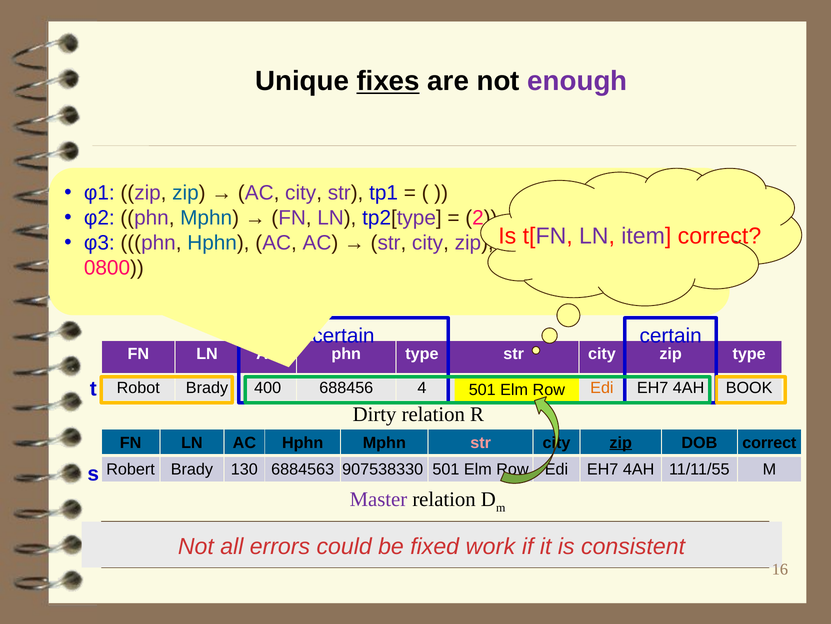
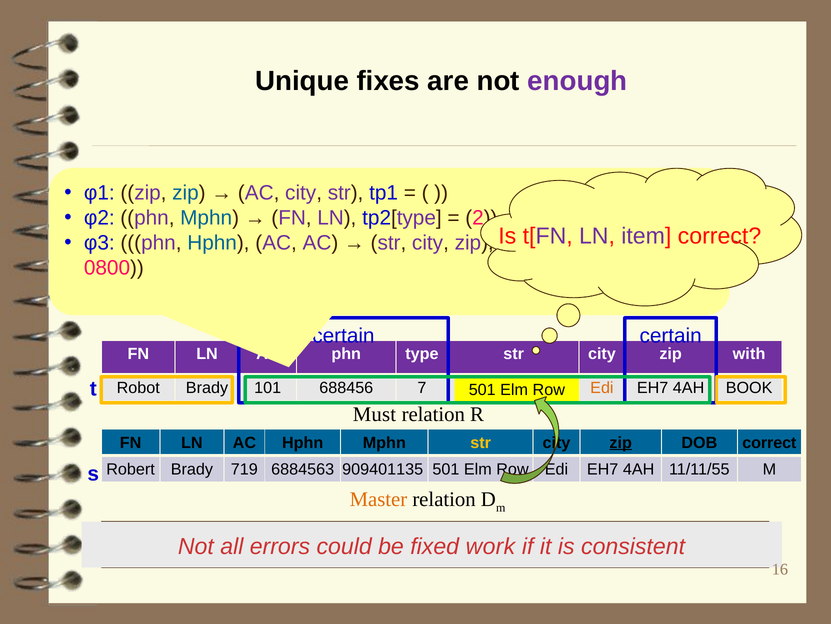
fixes underline: present -> none (388, 81)
type: type -> with (749, 354)
400: 400 -> 101 (268, 388)
4: 4 -> 7 (422, 388)
Dirty: Dirty -> Must (374, 414)
str colour: pink -> yellow (481, 442)
130: 130 -> 719 (244, 469)
907538330: 907538330 -> 909401135 (383, 469)
Master colour: purple -> orange (378, 499)
